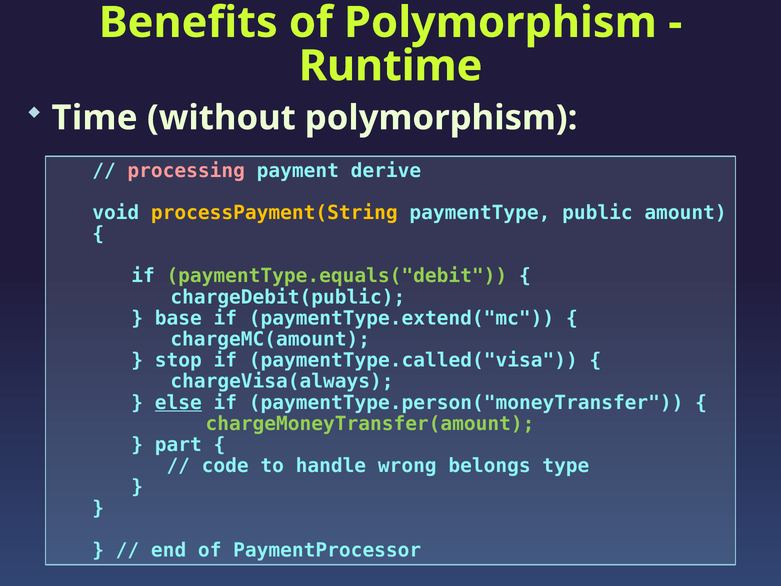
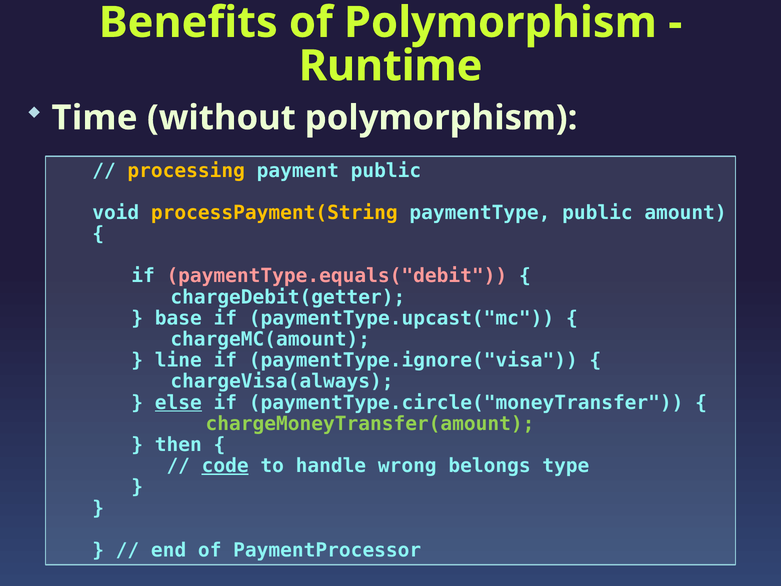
processing colour: pink -> yellow (186, 170)
payment derive: derive -> public (386, 170)
paymentType.equals("debit colour: light green -> pink (337, 276)
chargeDebit(public: chargeDebit(public -> chargeDebit(getter (288, 297)
paymentType.extend("mc: paymentType.extend("mc -> paymentType.upcast("mc (402, 318)
stop: stop -> line (178, 360)
paymentType.called("visa: paymentType.called("visa -> paymentType.ignore("visa (413, 360)
paymentType.person("moneyTransfer: paymentType.person("moneyTransfer -> paymentType.circle("moneyTransfer (466, 402)
part: part -> then (178, 445)
code underline: none -> present (225, 466)
